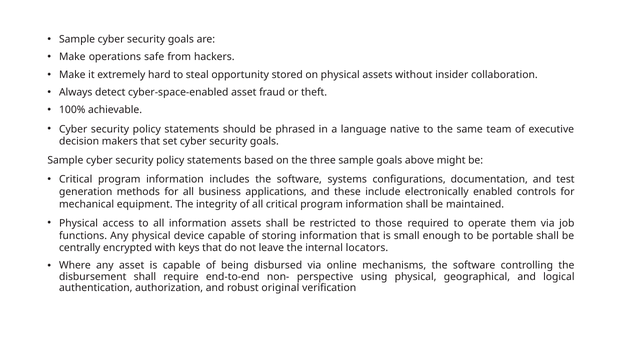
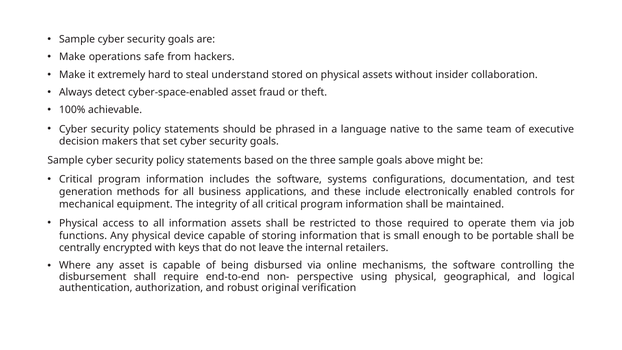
opportunity: opportunity -> understand (240, 75)
locators: locators -> retailers (367, 248)
